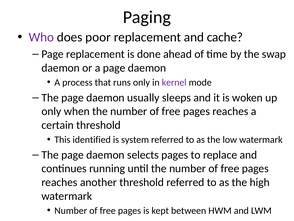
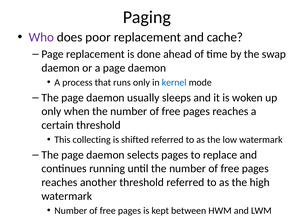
kernel colour: purple -> blue (174, 82)
identified: identified -> collecting (92, 139)
system: system -> shifted (135, 139)
